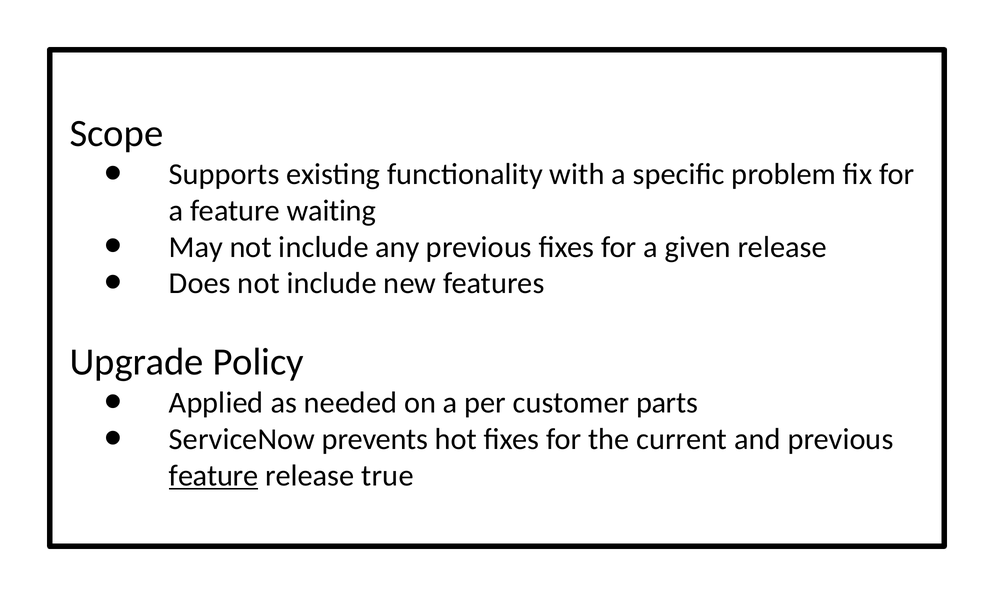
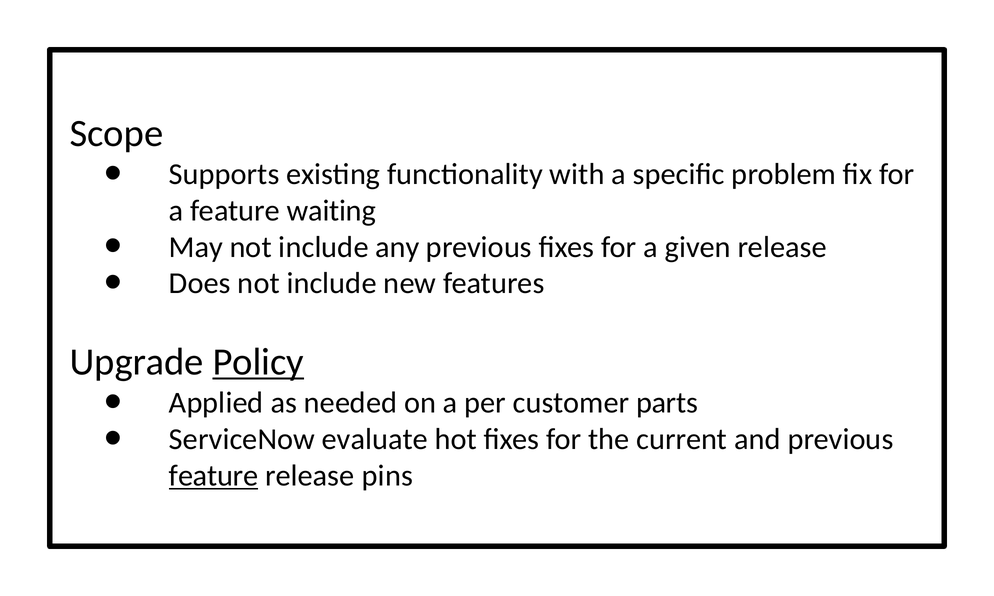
Policy underline: none -> present (258, 362)
prevents: prevents -> evaluate (375, 439)
true: true -> pins (387, 476)
